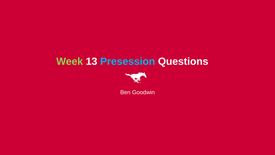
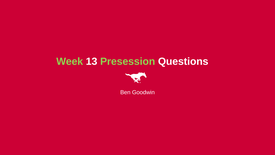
Presession colour: light blue -> light green (128, 61)
